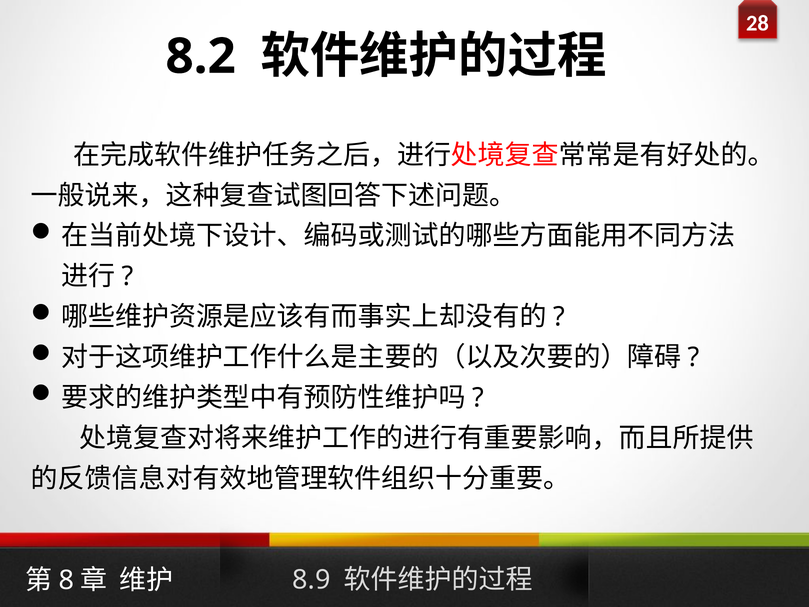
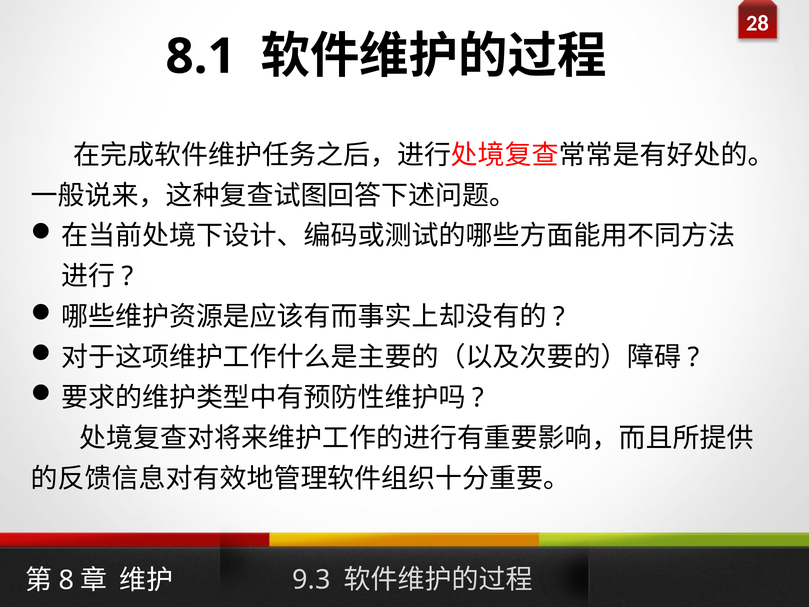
8.2: 8.2 -> 8.1 (201, 57)
8.9: 8.9 -> 9.3 (311, 580)
